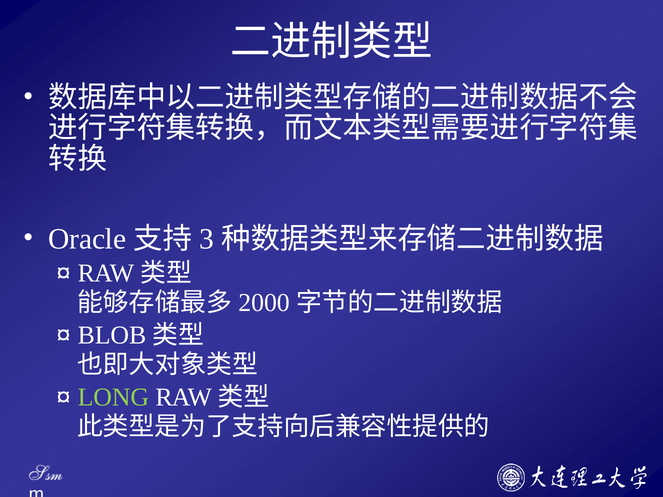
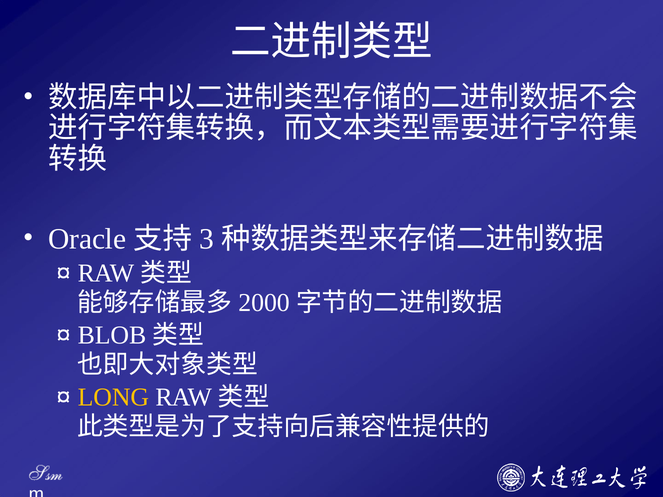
LONG colour: light green -> yellow (113, 397)
